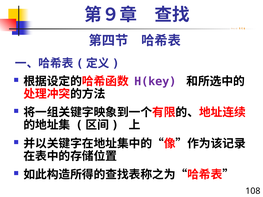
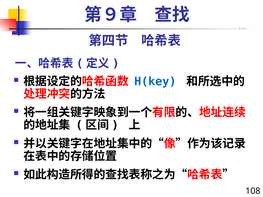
H(key colour: purple -> blue (155, 82)
